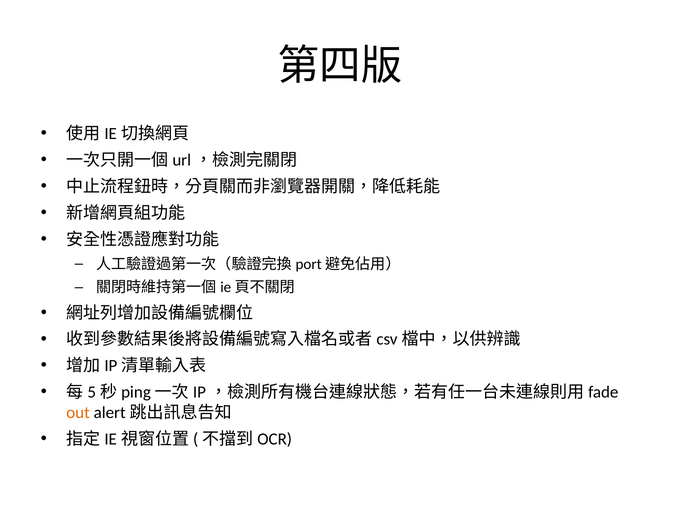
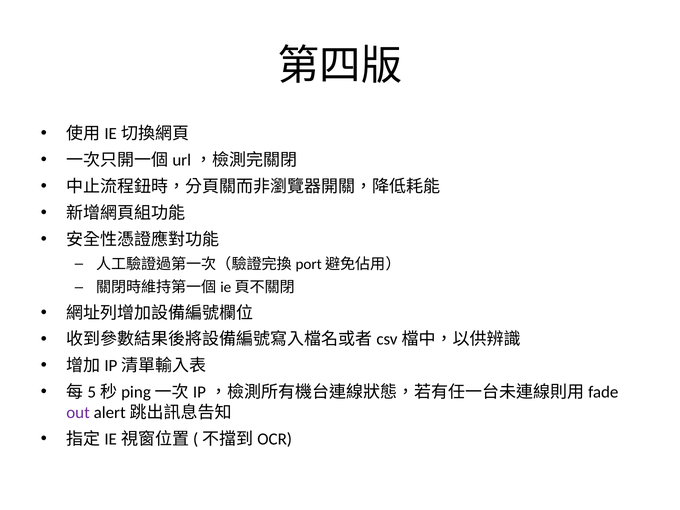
out colour: orange -> purple (78, 413)
